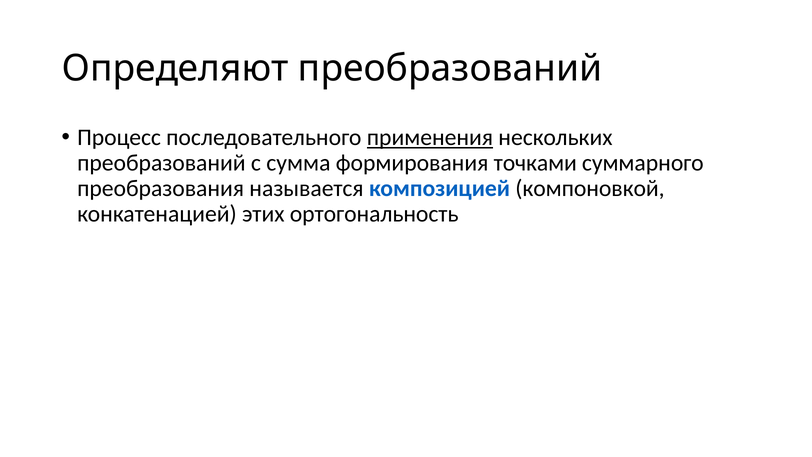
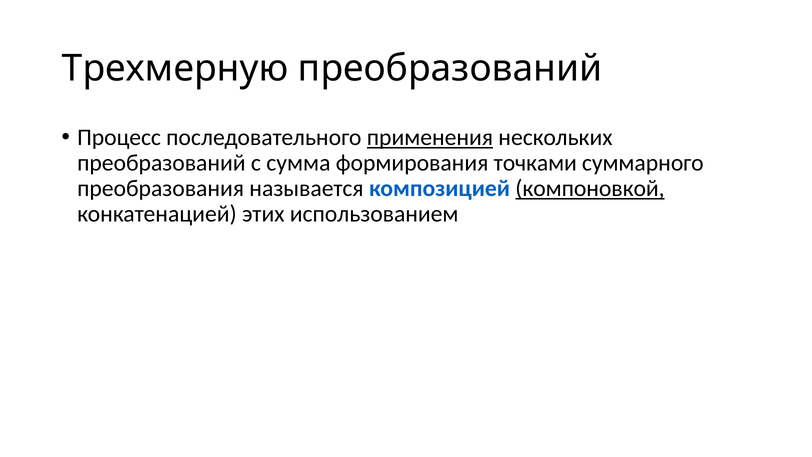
Определяют: Определяют -> Трехмерную (175, 68)
компоновкой underline: none -> present (590, 188)
ортогональность: ортогональность -> использованием (374, 214)
